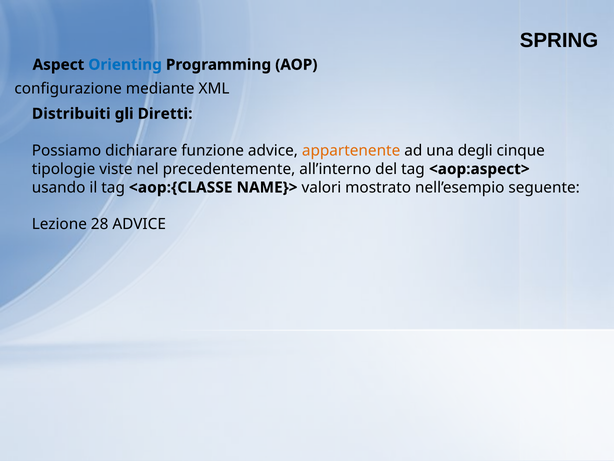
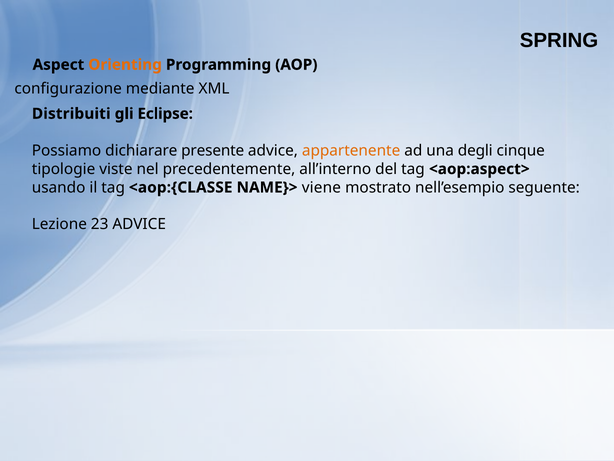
Orienting colour: blue -> orange (125, 65)
Diretti: Diretti -> Eclipse (165, 114)
funzione: funzione -> presente (213, 150)
valori: valori -> viene (321, 187)
28: 28 -> 23 (100, 224)
